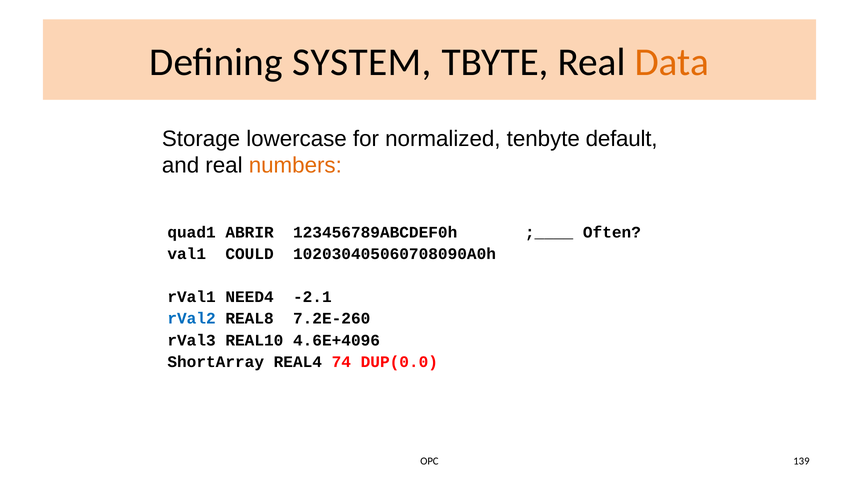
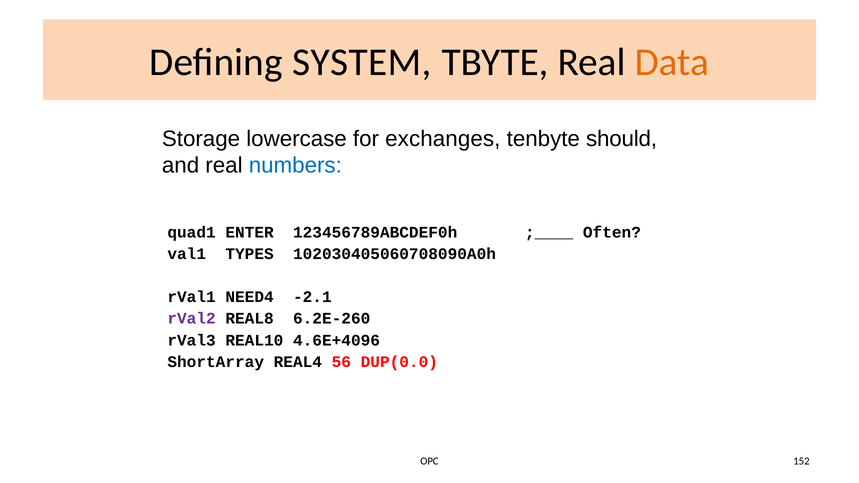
normalized: normalized -> exchanges (443, 139)
default: default -> should (622, 139)
numbers colour: orange -> blue (295, 166)
ABRIR: ABRIR -> ENTER (250, 232)
COULD: COULD -> TYPES (250, 254)
rVal2 colour: blue -> purple (192, 319)
7.2E-260: 7.2E-260 -> 6.2E-260 (332, 319)
74: 74 -> 56 (341, 362)
139: 139 -> 152 (801, 461)
